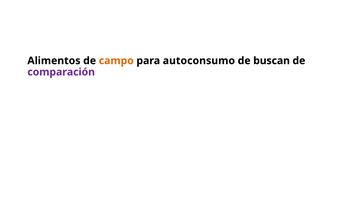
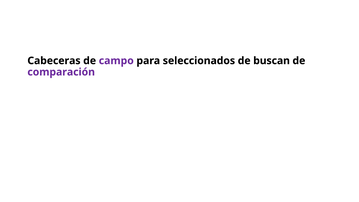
Alimentos: Alimentos -> Cabeceras (54, 61)
campo colour: orange -> purple (116, 61)
autoconsumo: autoconsumo -> seleccionados (199, 61)
